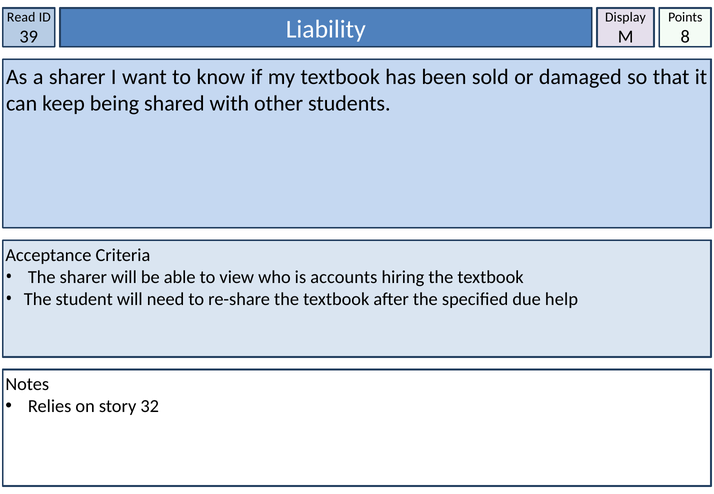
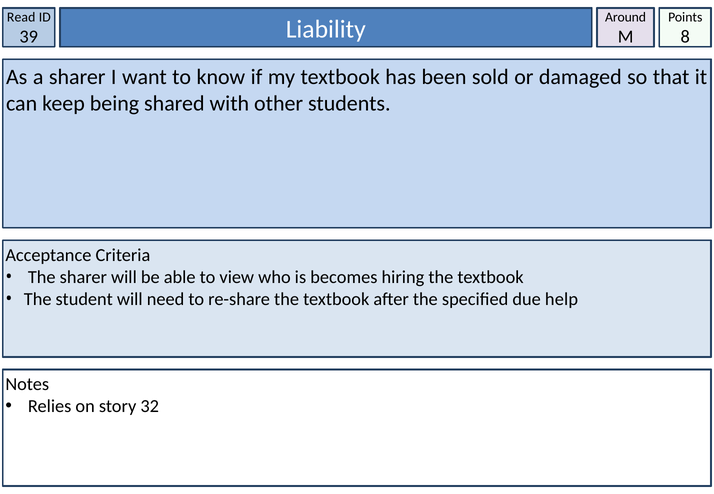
Display: Display -> Around (626, 17)
accounts: accounts -> becomes (344, 277)
